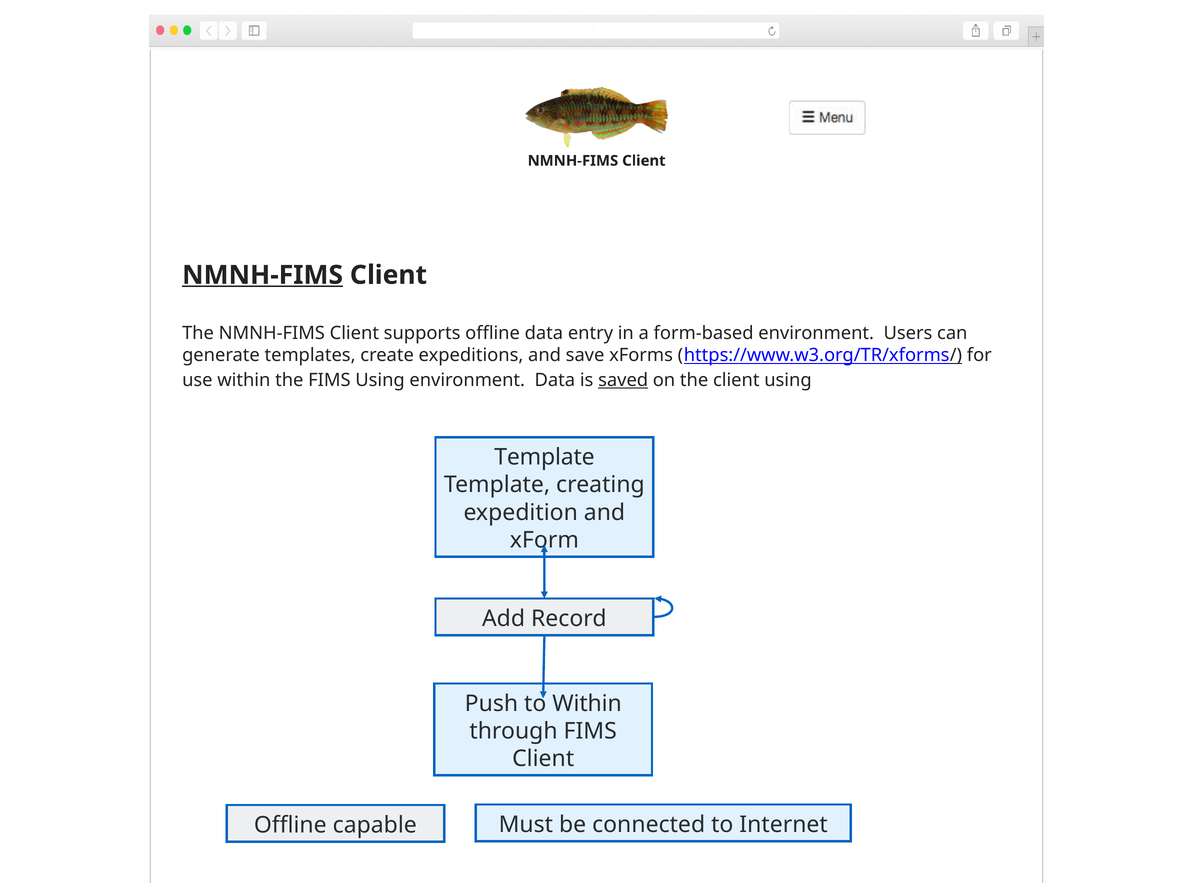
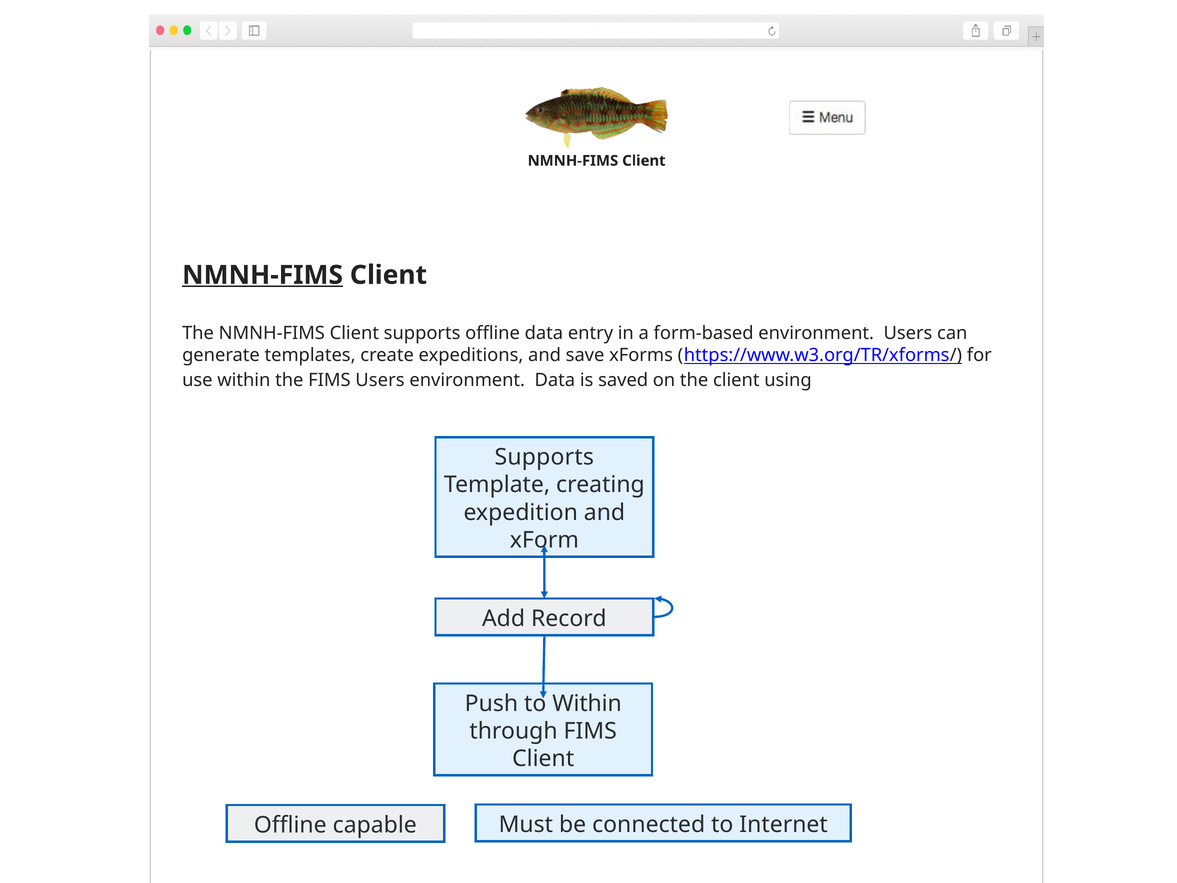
FIMS Using: Using -> Users (380, 380)
saved underline: present -> none (623, 380)
Template: Template -> Supports (544, 457)
